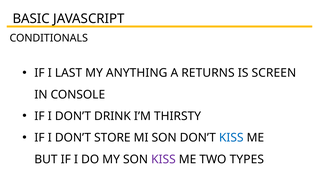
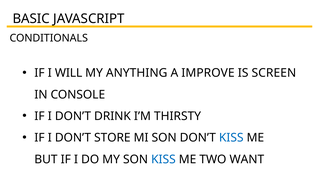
LAST: LAST -> WILL (69, 73)
RETURNS: RETURNS -> IMPROVE (208, 73)
KISS colour: purple -> blue (163, 159)
TYPES: TYPES -> WANT (247, 159)
